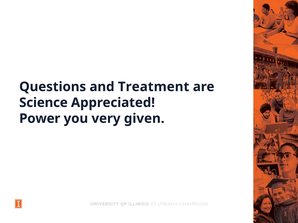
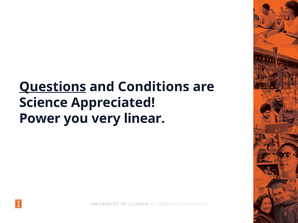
Questions underline: none -> present (53, 87)
Treatment: Treatment -> Conditions (154, 87)
given: given -> linear (144, 119)
